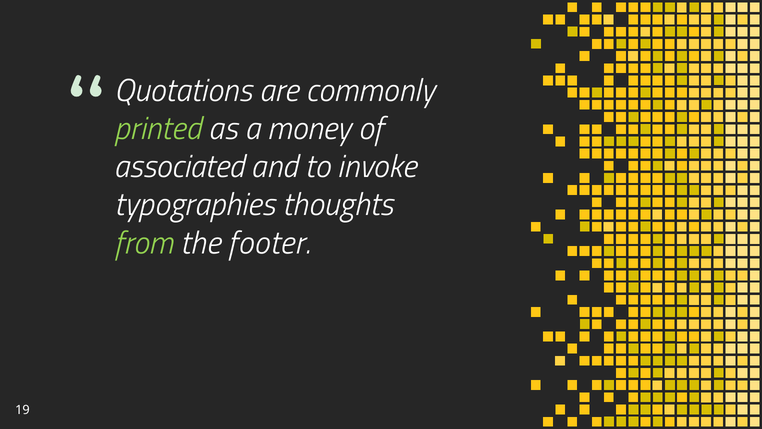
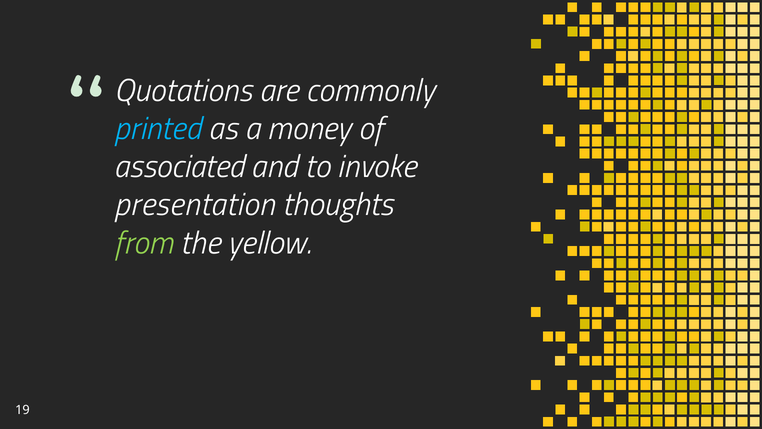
printed colour: light green -> light blue (158, 129)
typographies: typographies -> presentation (195, 205)
footer: footer -> yellow (269, 243)
